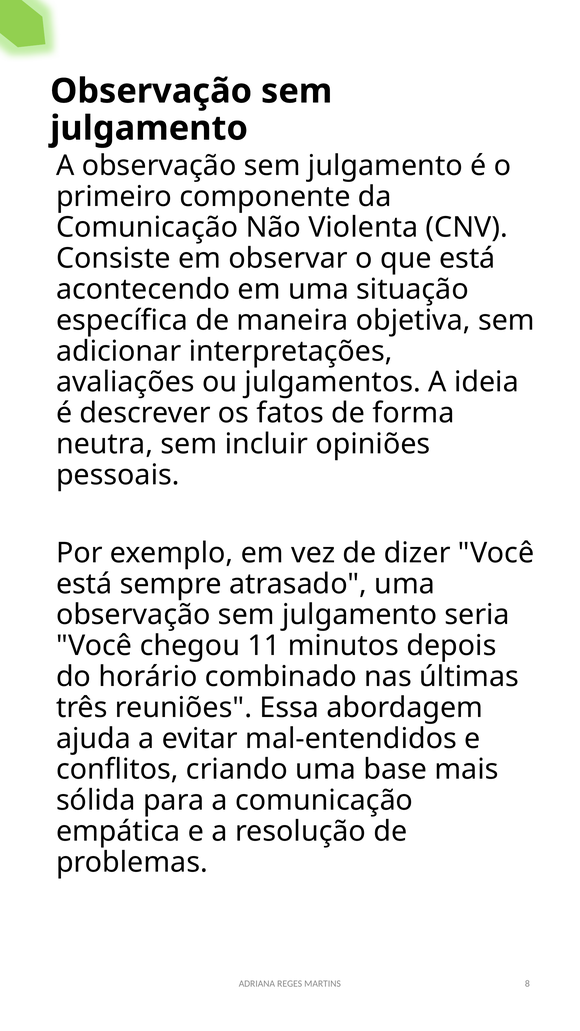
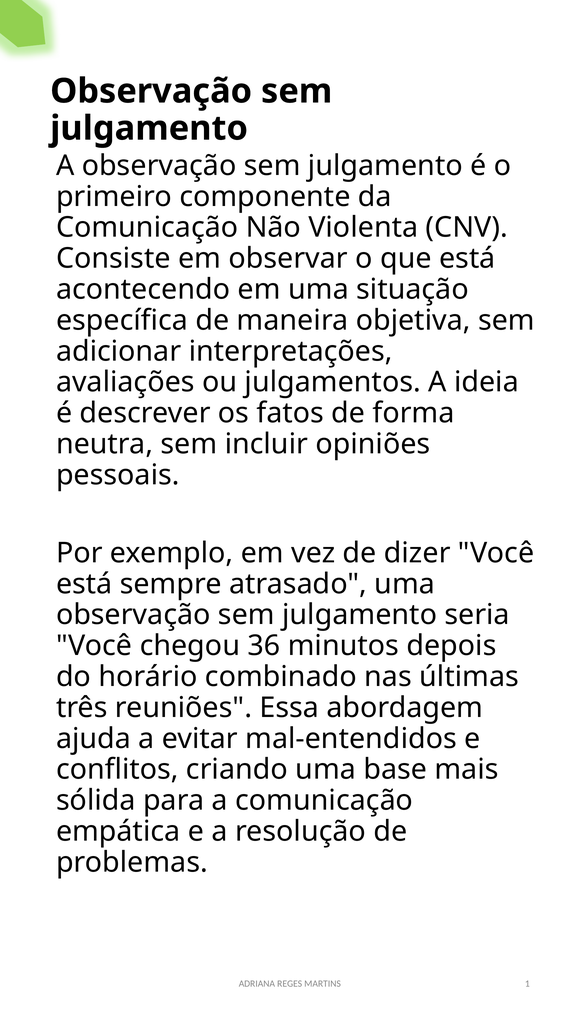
11: 11 -> 36 (264, 646)
8: 8 -> 1 (527, 984)
